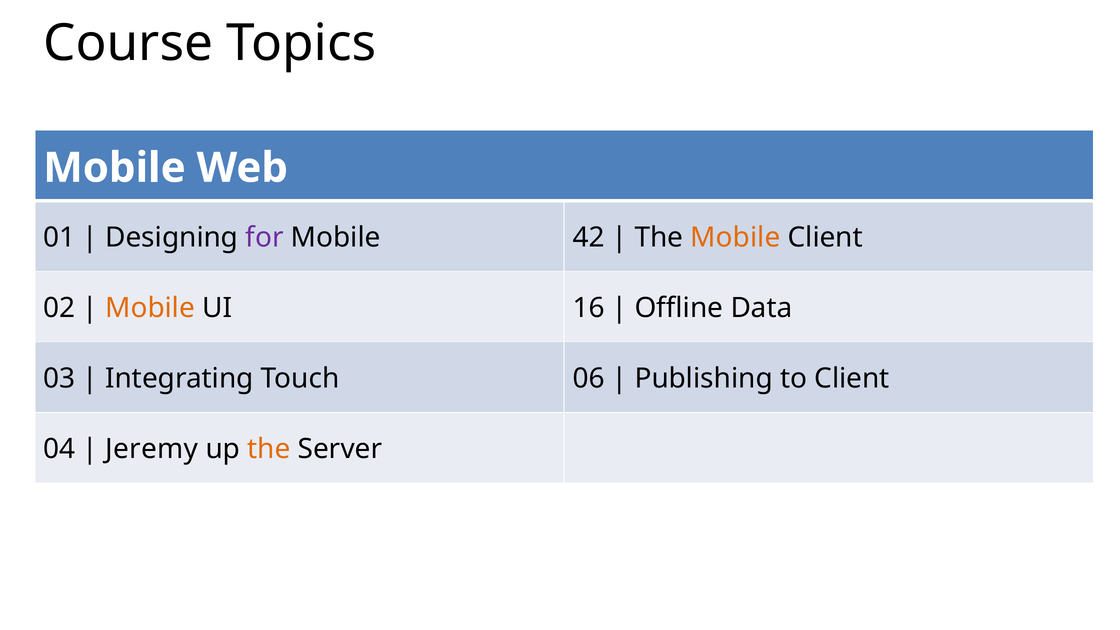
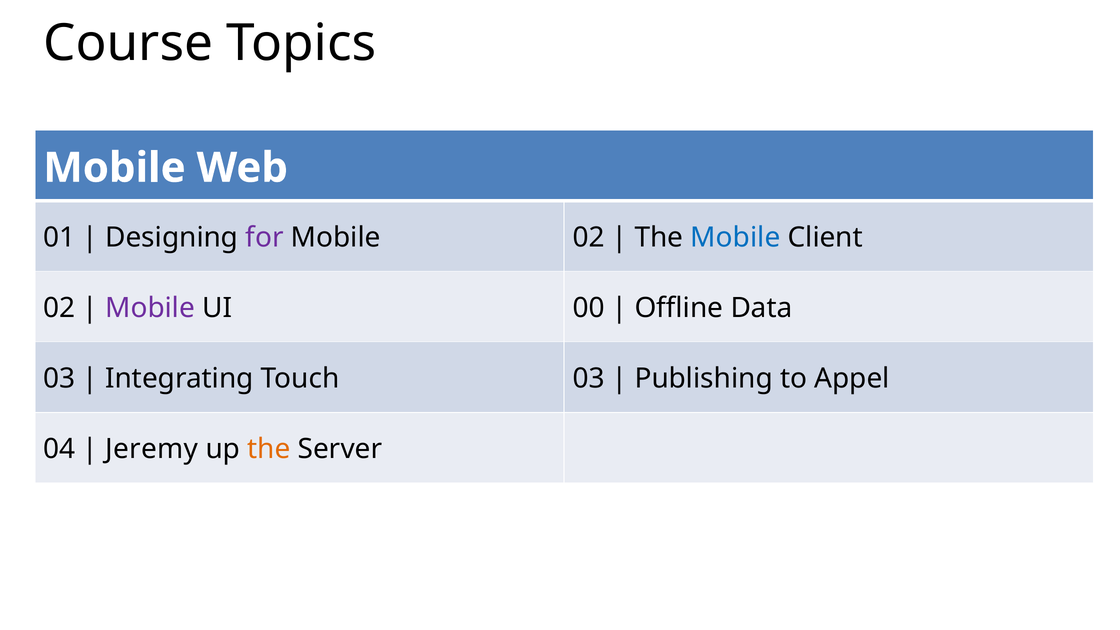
Mobile 42: 42 -> 02 (589, 238)
Mobile colour: orange -> blue (735, 238)
Mobile colour: orange -> purple (150, 308)
16: 16 -> 00 (589, 308)
Touch 06: 06 -> 03 (589, 379)
to Client: Client -> Appel (852, 379)
